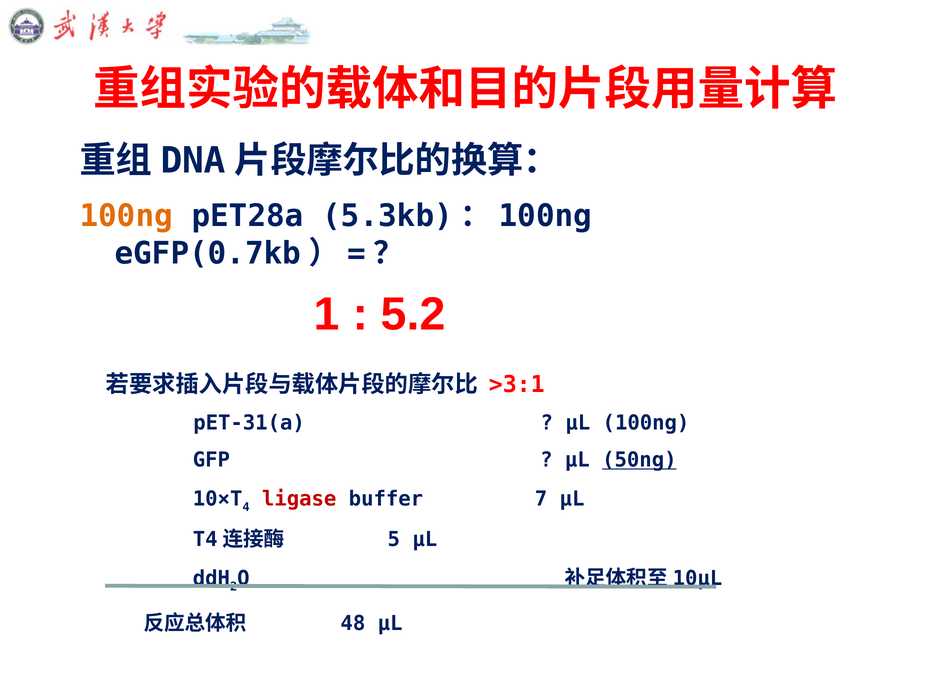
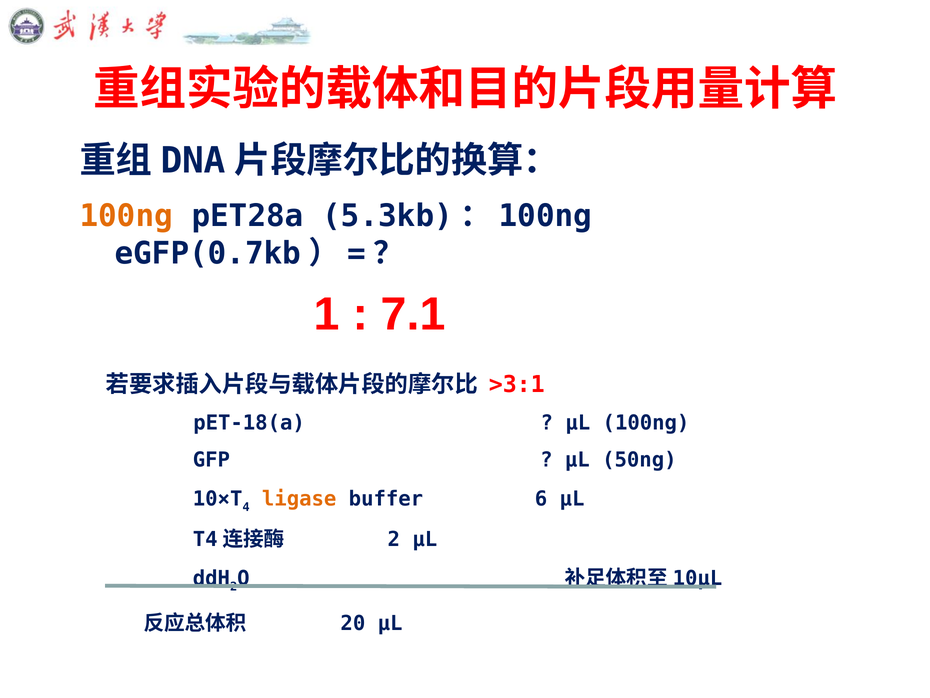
5.2: 5.2 -> 7.1 (413, 314)
pET-31(a: pET-31(a -> pET-18(a (249, 423)
50ng underline: present -> none (639, 460)
ligase colour: red -> orange (299, 499)
7: 7 -> 6 (541, 499)
5: 5 -> 2 (394, 539)
48: 48 -> 20 (353, 623)
